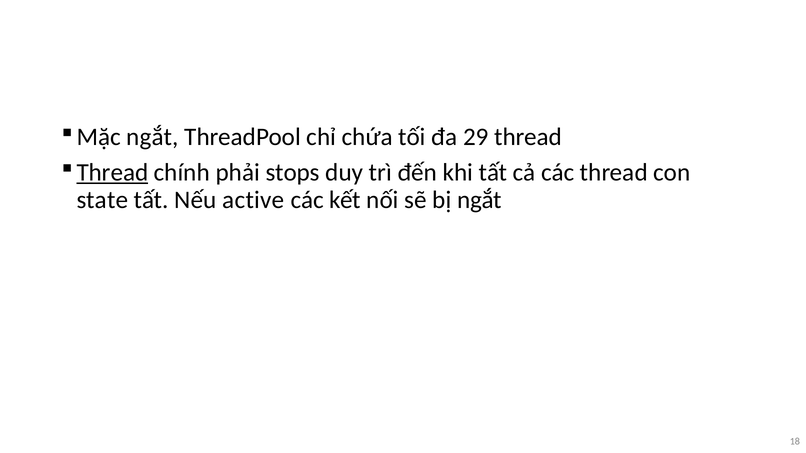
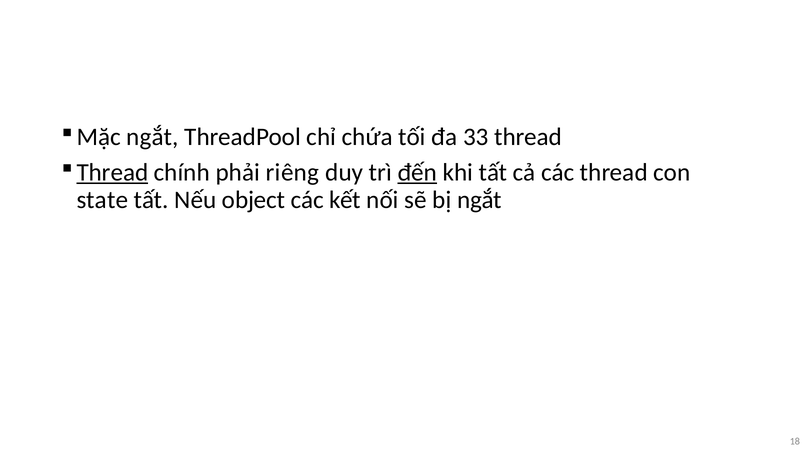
29: 29 -> 33 (476, 137)
stops: stops -> riêng (293, 173)
đến underline: none -> present (417, 173)
active: active -> object (254, 200)
